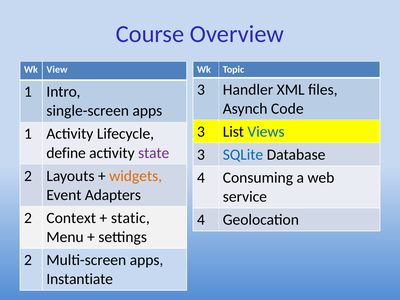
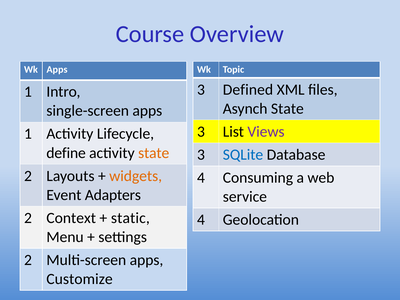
Wk View: View -> Apps (57, 70)
Handler: Handler -> Defined (248, 90)
Asynch Code: Code -> State (287, 109)
Views colour: blue -> purple (266, 132)
state colour: purple -> orange (154, 153)
Instantiate: Instantiate -> Customize (80, 279)
